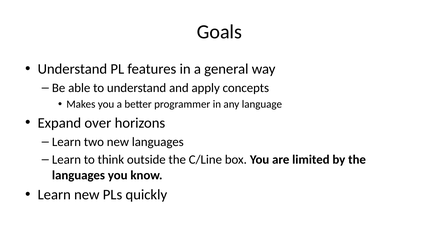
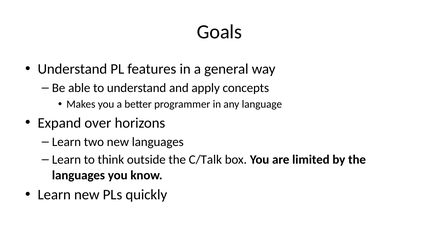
C/Line: C/Line -> C/Talk (205, 160)
